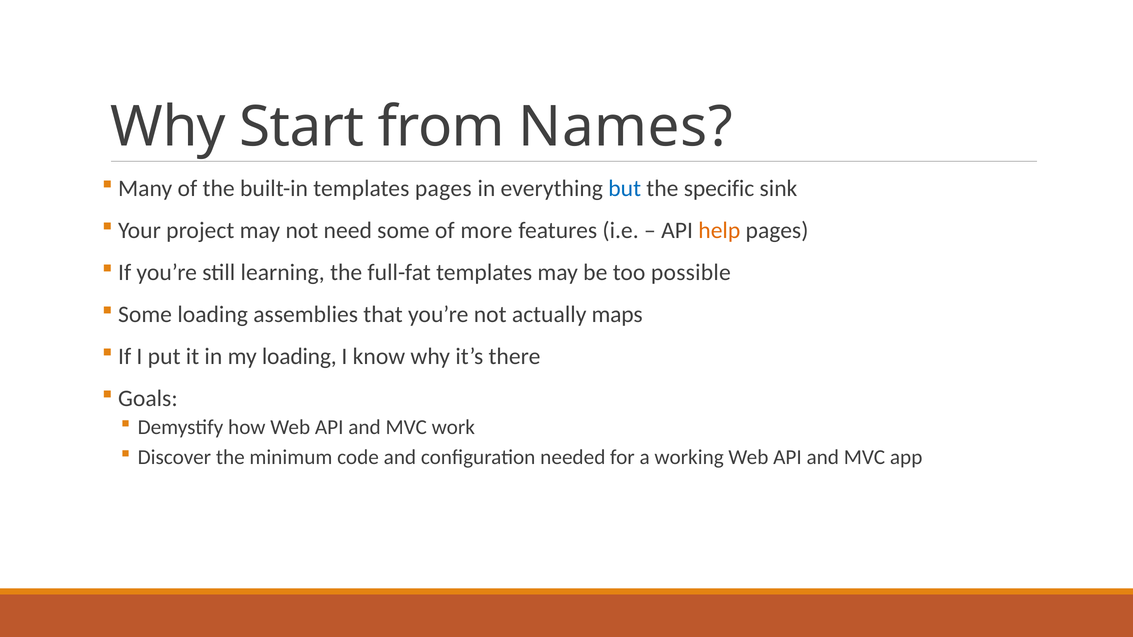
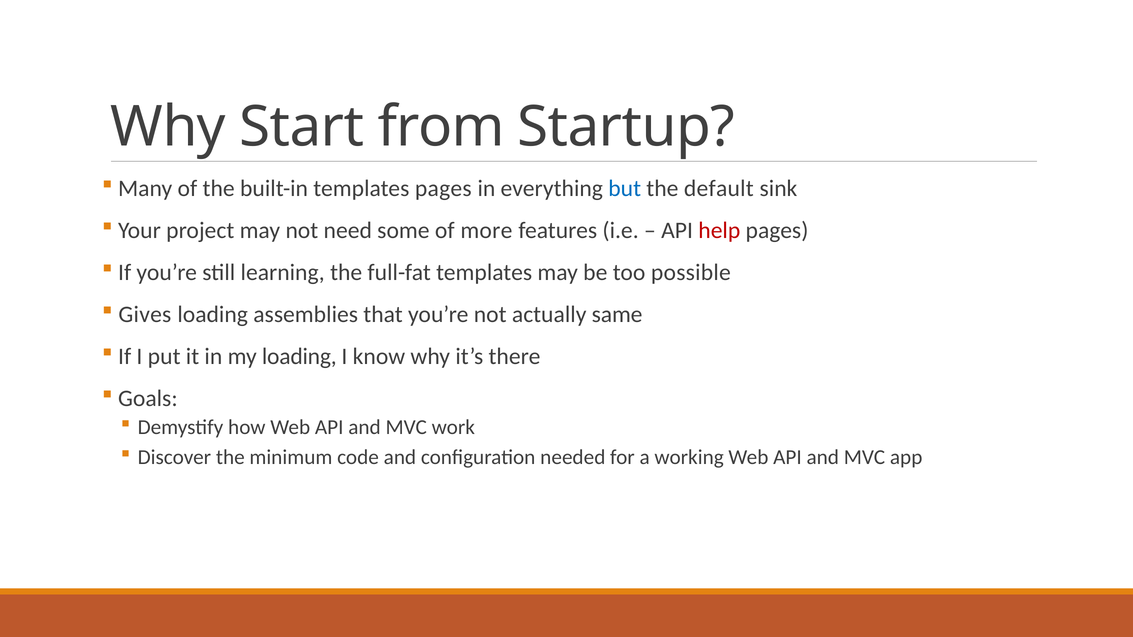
Names: Names -> Startup (626, 127)
specific: specific -> default (719, 188)
help colour: orange -> red (719, 230)
Some: Some -> Gives (145, 314)
maps: maps -> same (617, 314)
